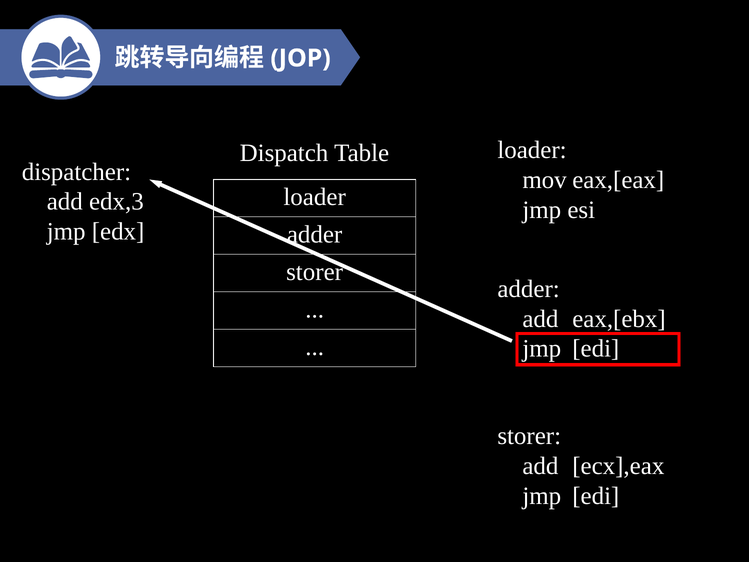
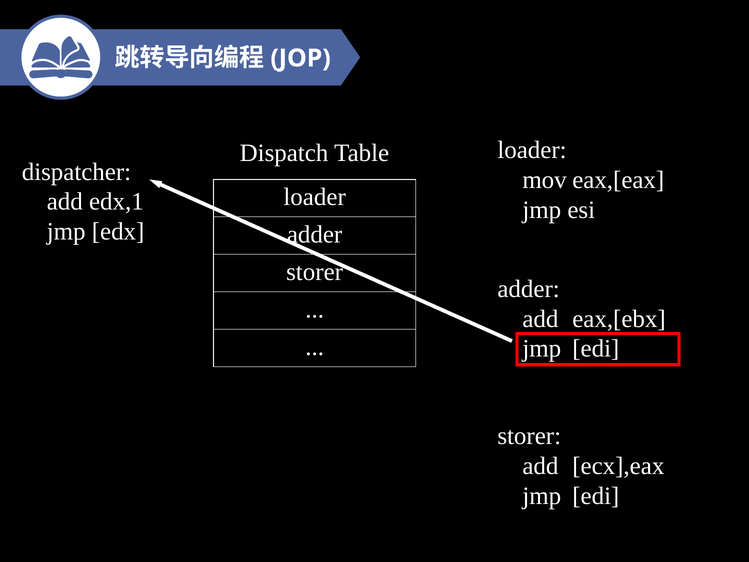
edx,3: edx,3 -> edx,1 (116, 202)
